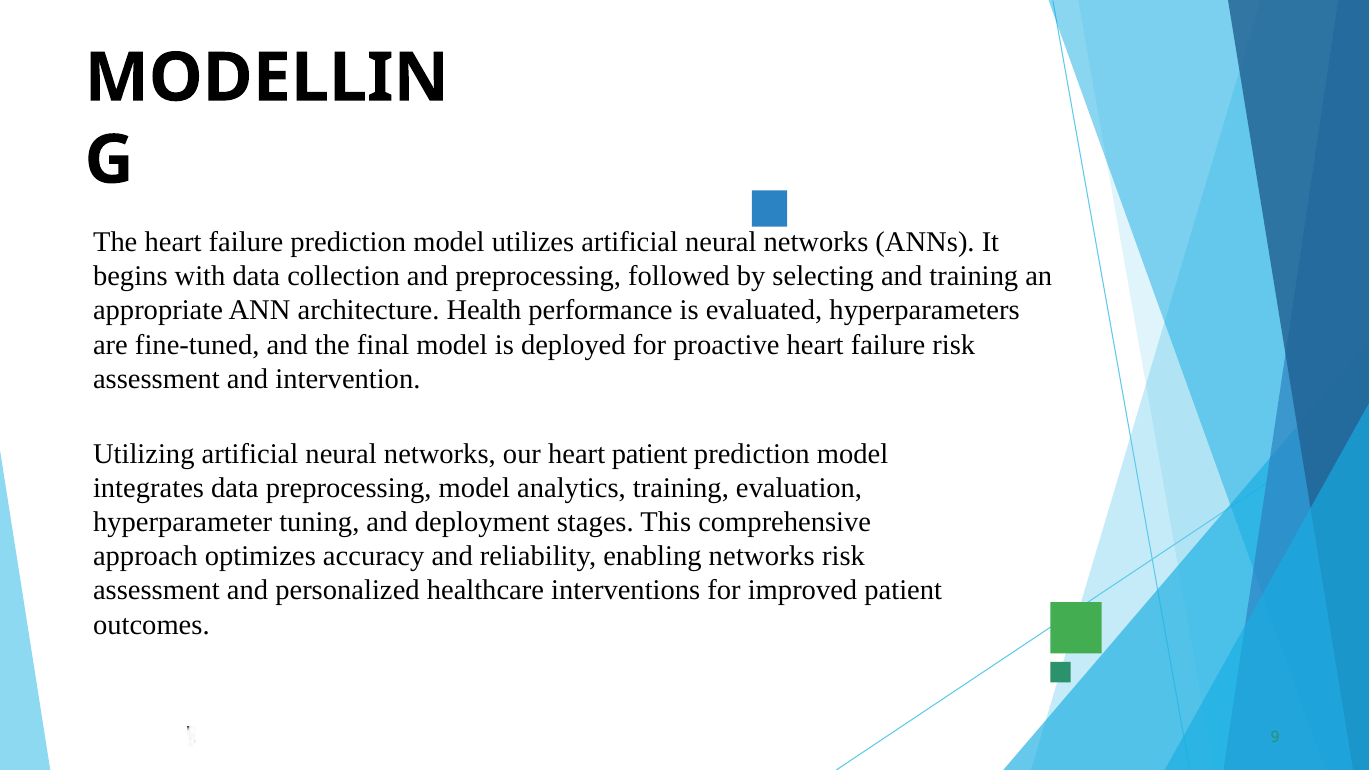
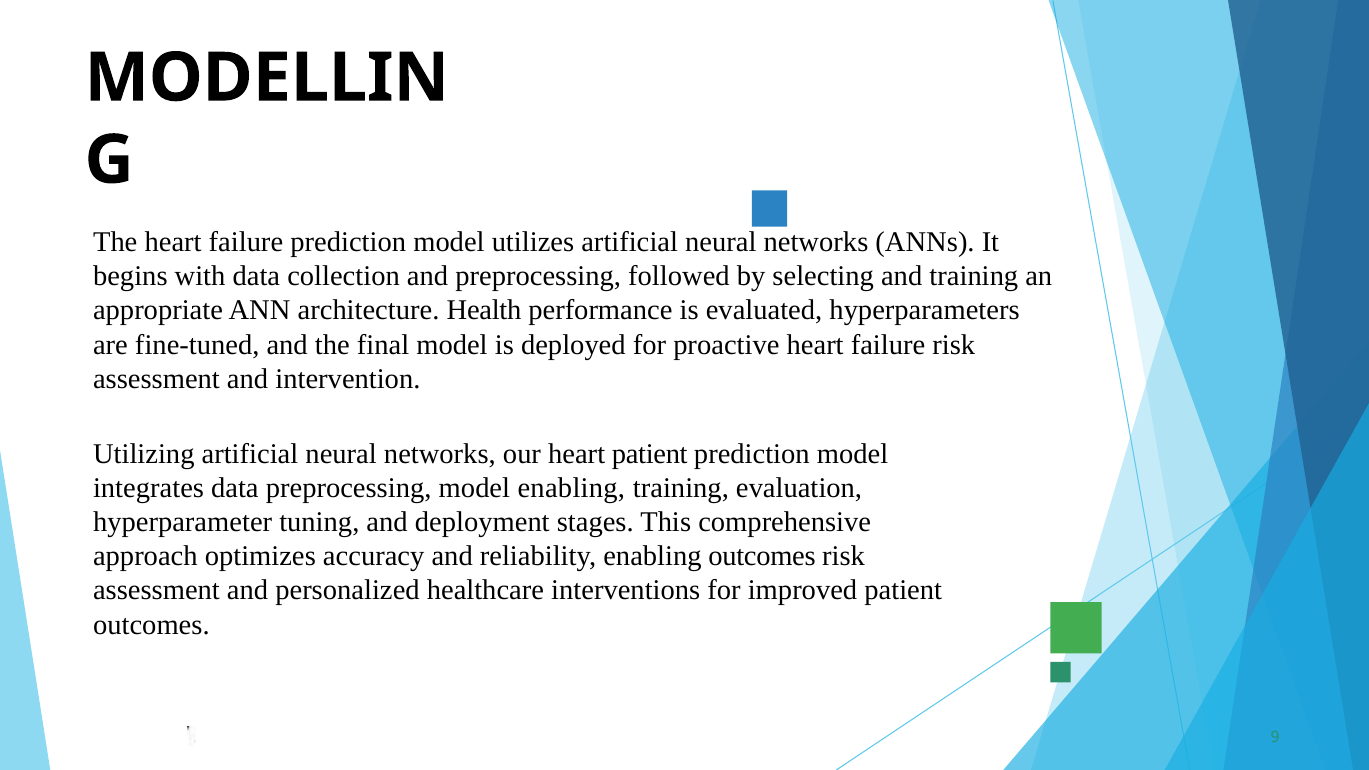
model analytics: analytics -> enabling (571, 488)
enabling networks: networks -> outcomes (762, 556)
